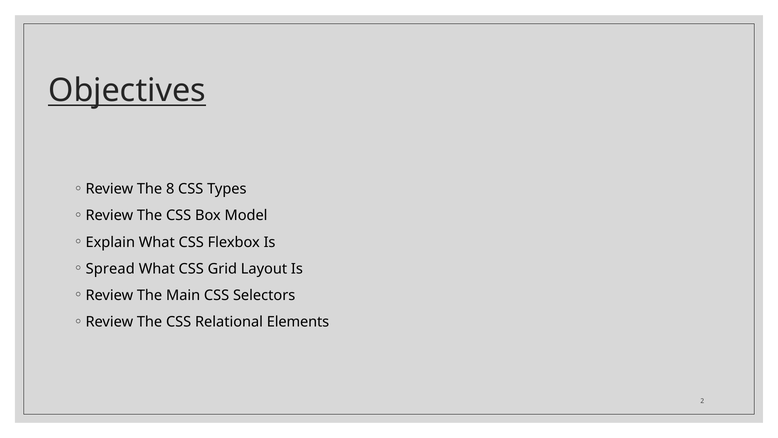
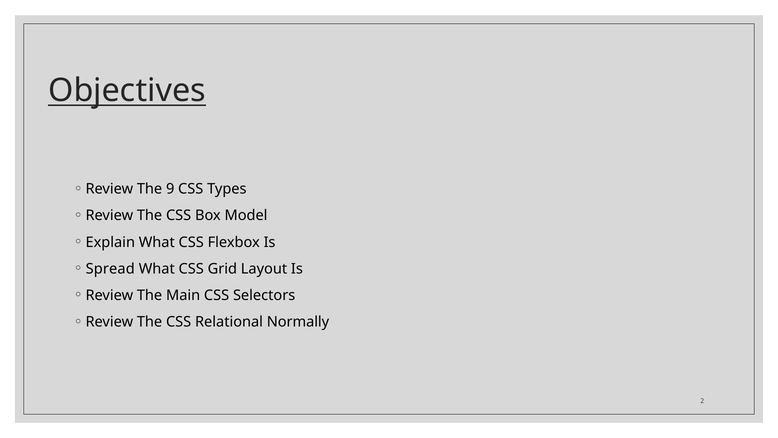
8: 8 -> 9 (170, 189)
Elements: Elements -> Normally (298, 322)
